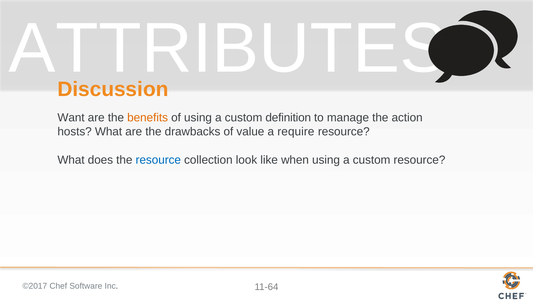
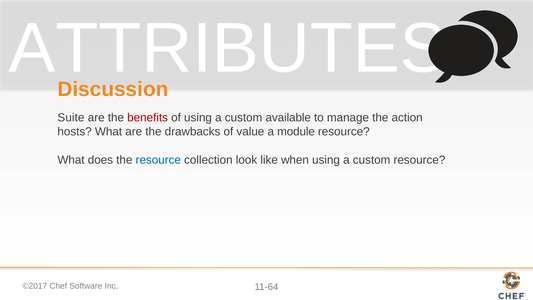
Want: Want -> Suite (71, 118)
benefits colour: orange -> red (148, 118)
definition: definition -> available (288, 118)
require: require -> module (296, 132)
